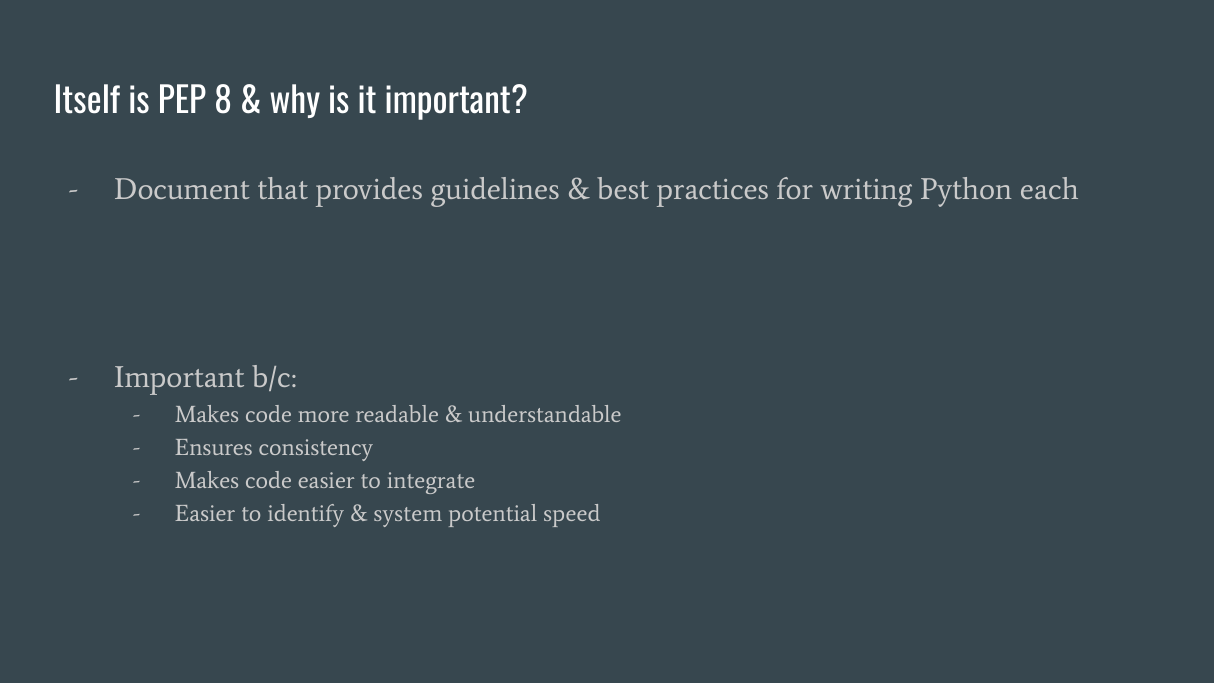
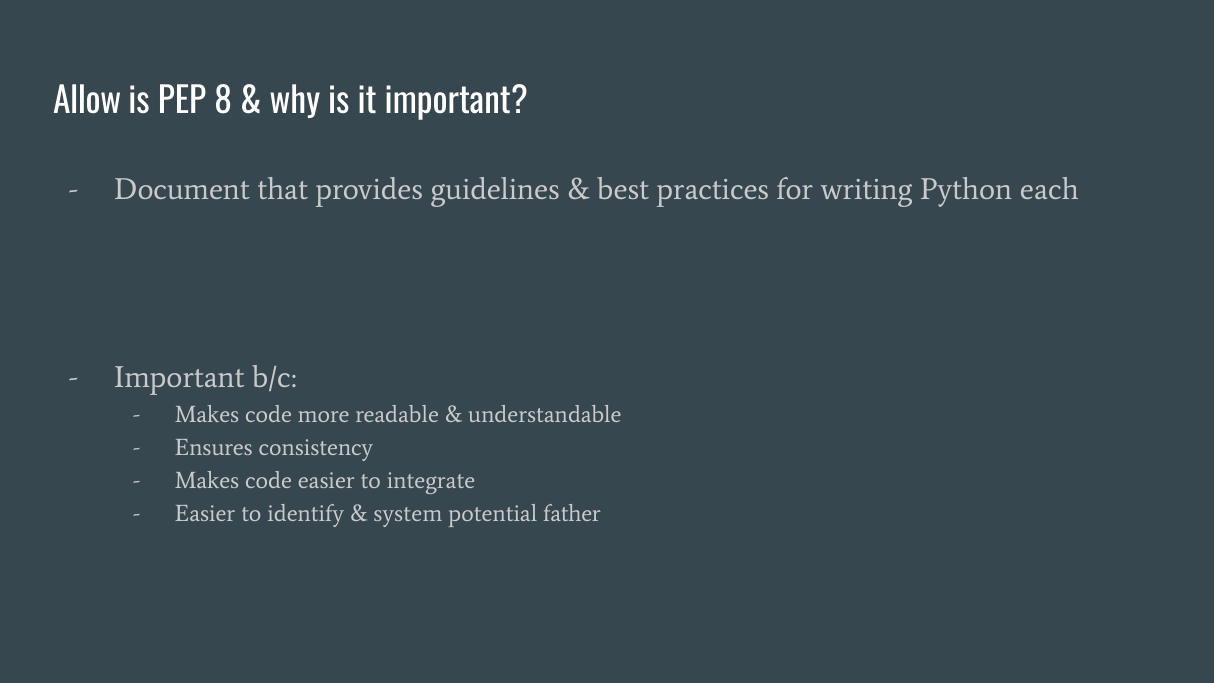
Itself: Itself -> Allow (87, 102)
speed: speed -> father (572, 514)
